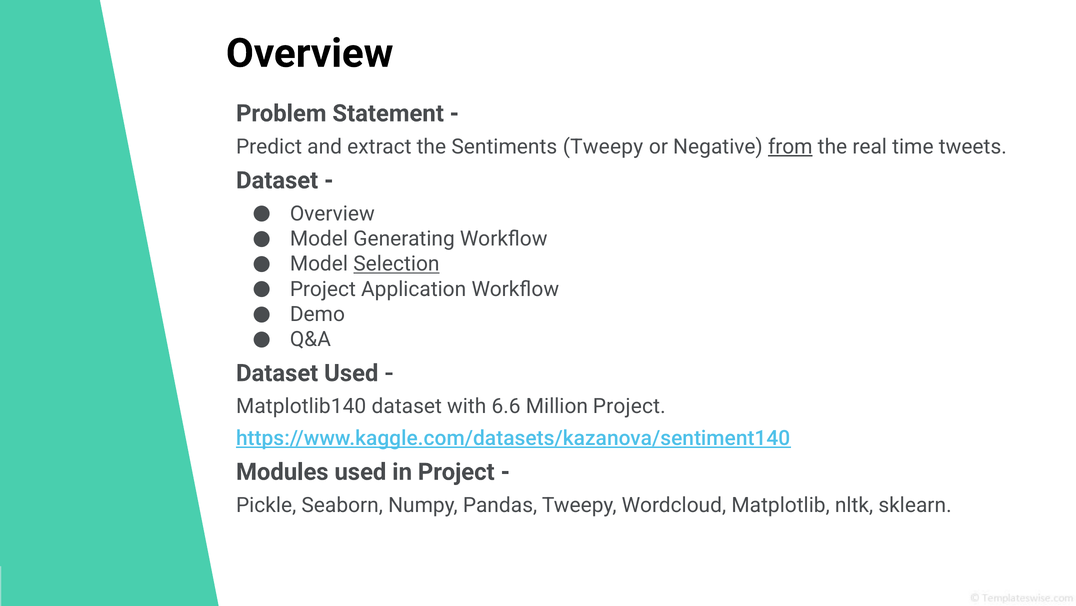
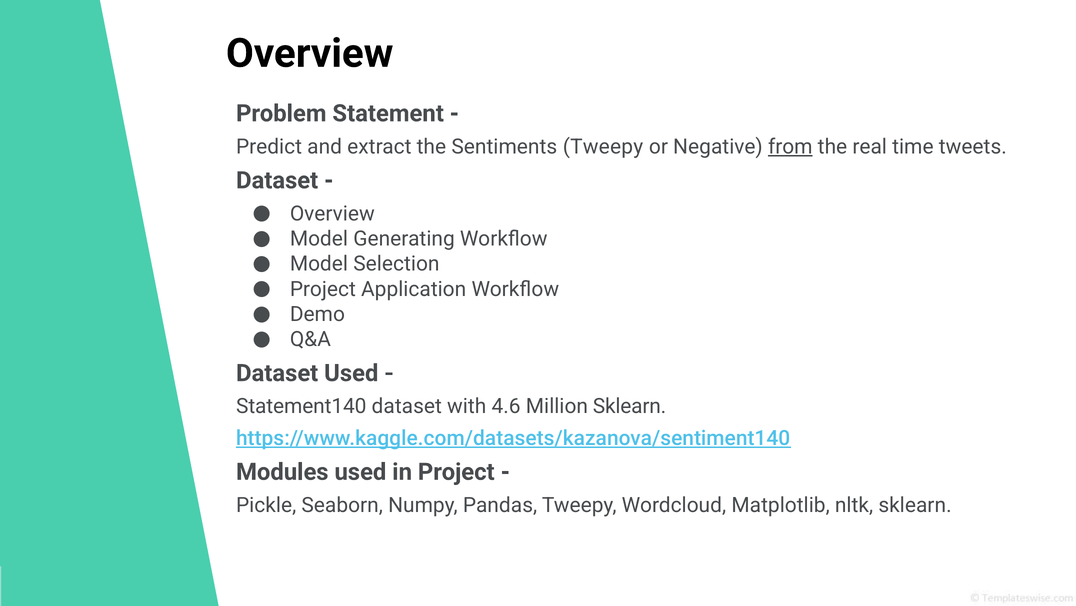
Selection underline: present -> none (396, 264)
Matplotlib140: Matplotlib140 -> Statement140 (301, 406)
6.6: 6.6 -> 4.6 (506, 406)
Million Project: Project -> Sklearn (629, 406)
